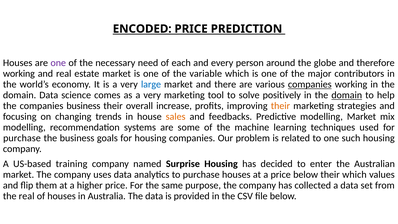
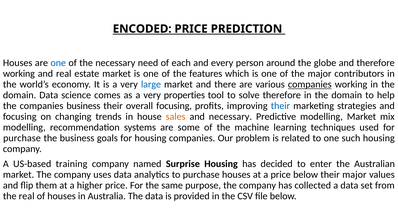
one colour: purple -> blue (58, 63)
variable: variable -> features (206, 74)
very marketing: marketing -> properties (184, 95)
solve positively: positively -> therefore (282, 95)
domain underline: present -> none (347, 95)
overall increase: increase -> focusing (174, 106)
their colour: orange -> blue (280, 106)
and feedbacks: feedbacks -> necessary (230, 117)
their which: which -> major (354, 174)
